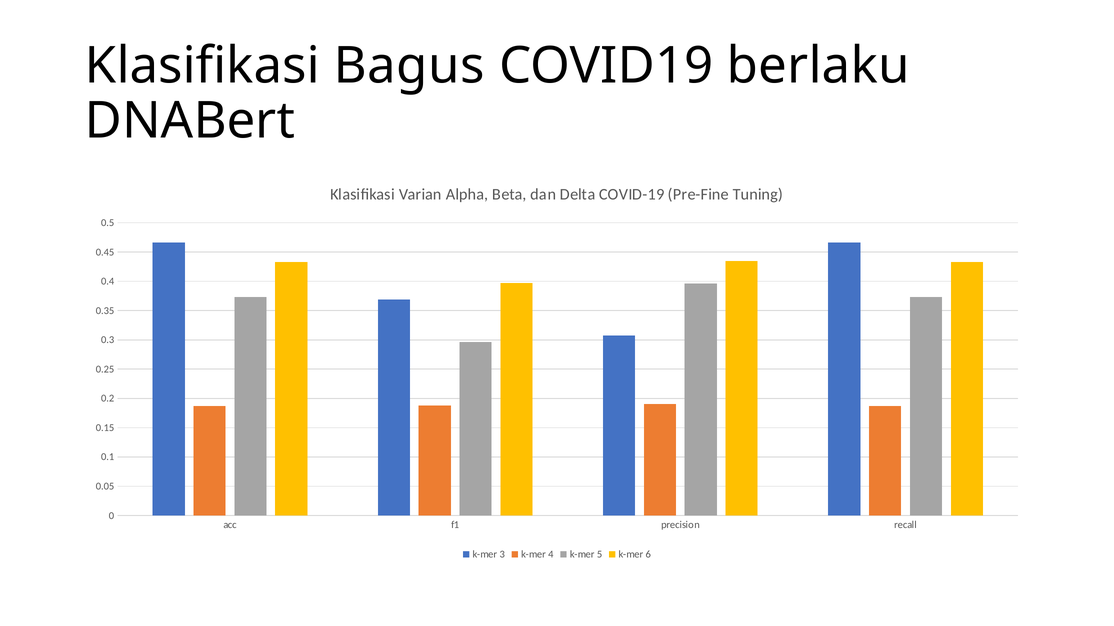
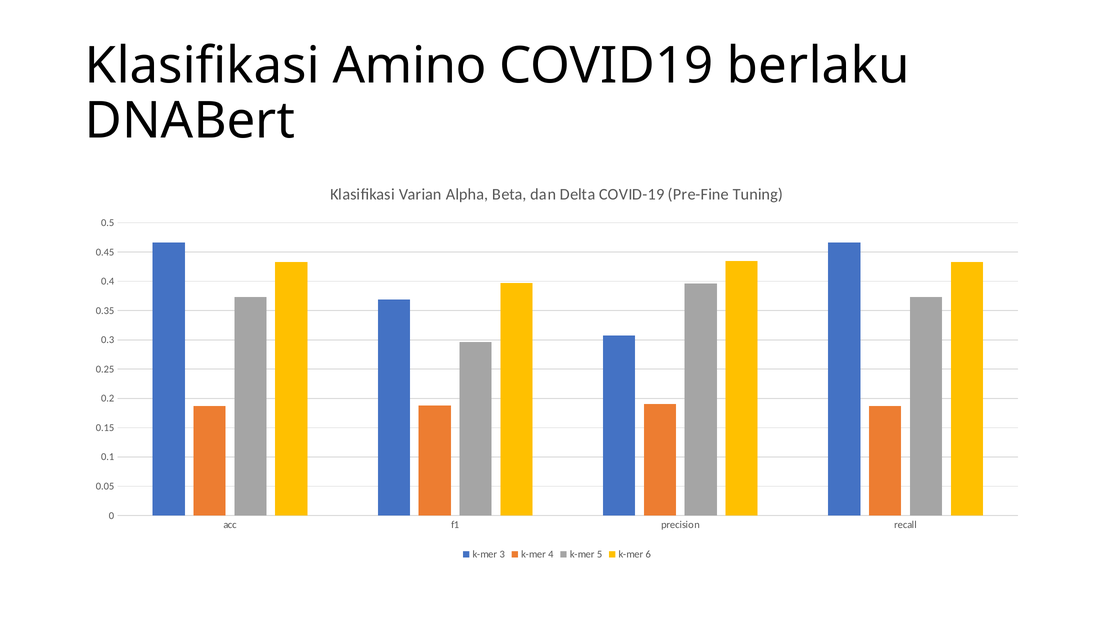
Bagus: Bagus -> Amino (410, 66)
